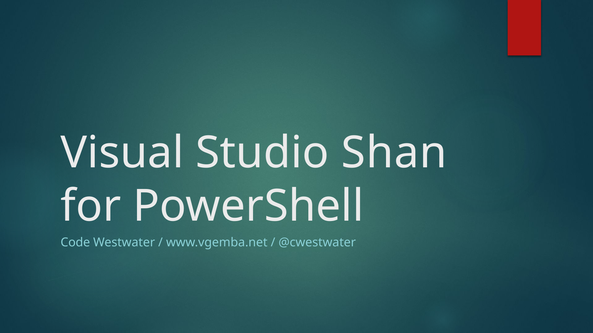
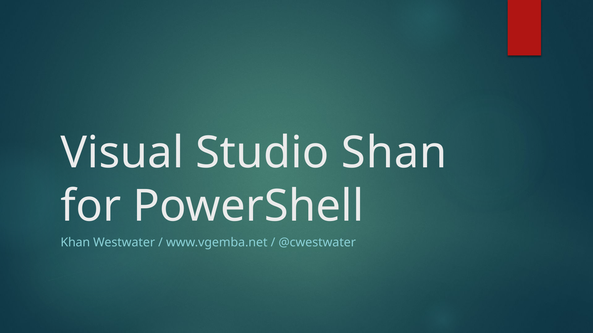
Code: Code -> Khan (75, 243)
